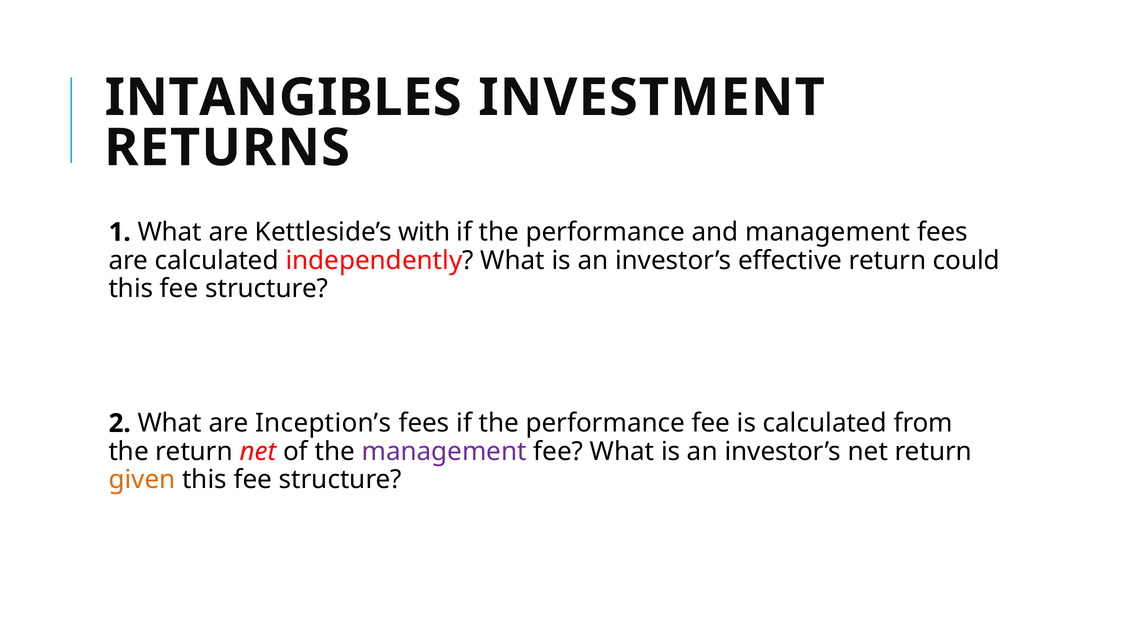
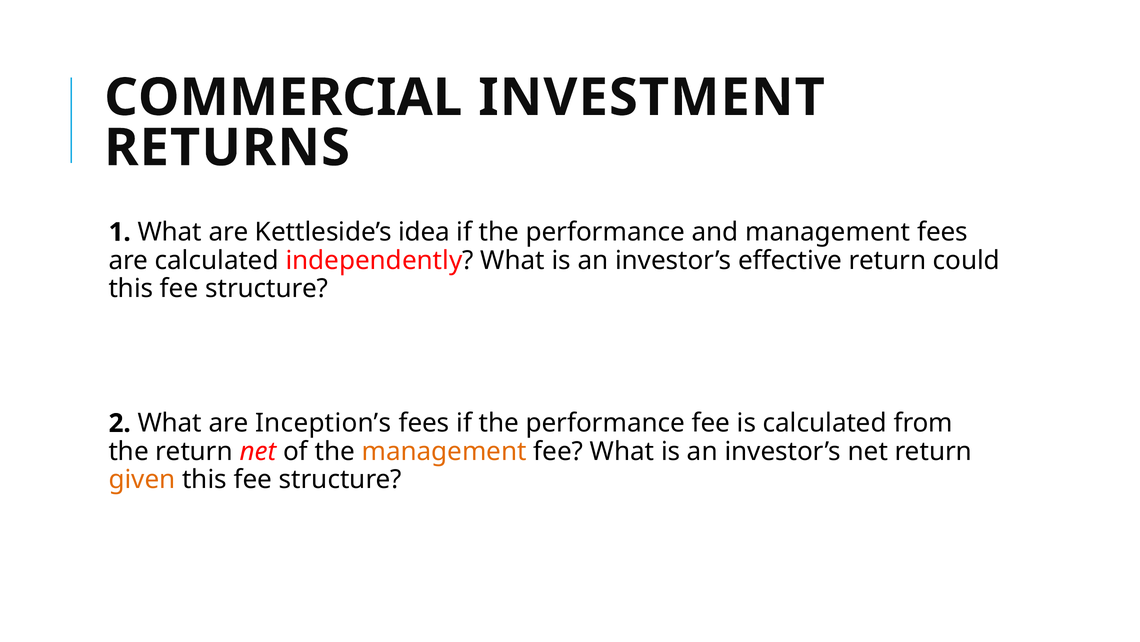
INTANGIBLES: INTANGIBLES -> COMMERCIAL (283, 98)
with: with -> idea (424, 232)
management colour: purple -> orange (444, 451)
